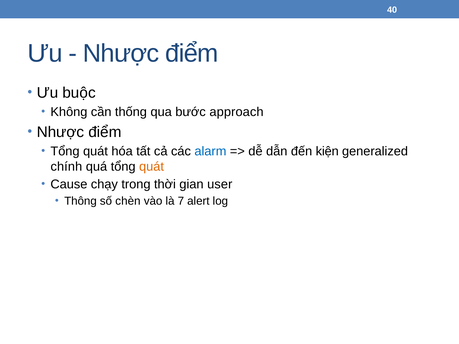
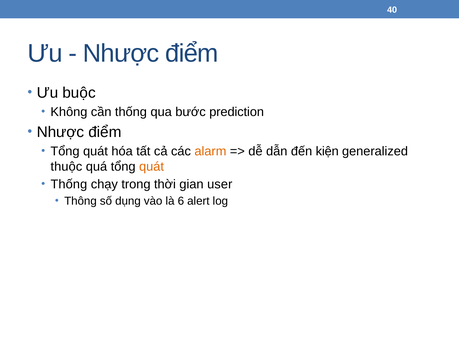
approach: approach -> prediction (237, 112)
alarm colour: blue -> orange (210, 151)
chính: chính -> thuộc (66, 167)
Cause: Cause -> Thống (69, 185)
chèn: chèn -> dụng (128, 201)
7: 7 -> 6 (181, 201)
